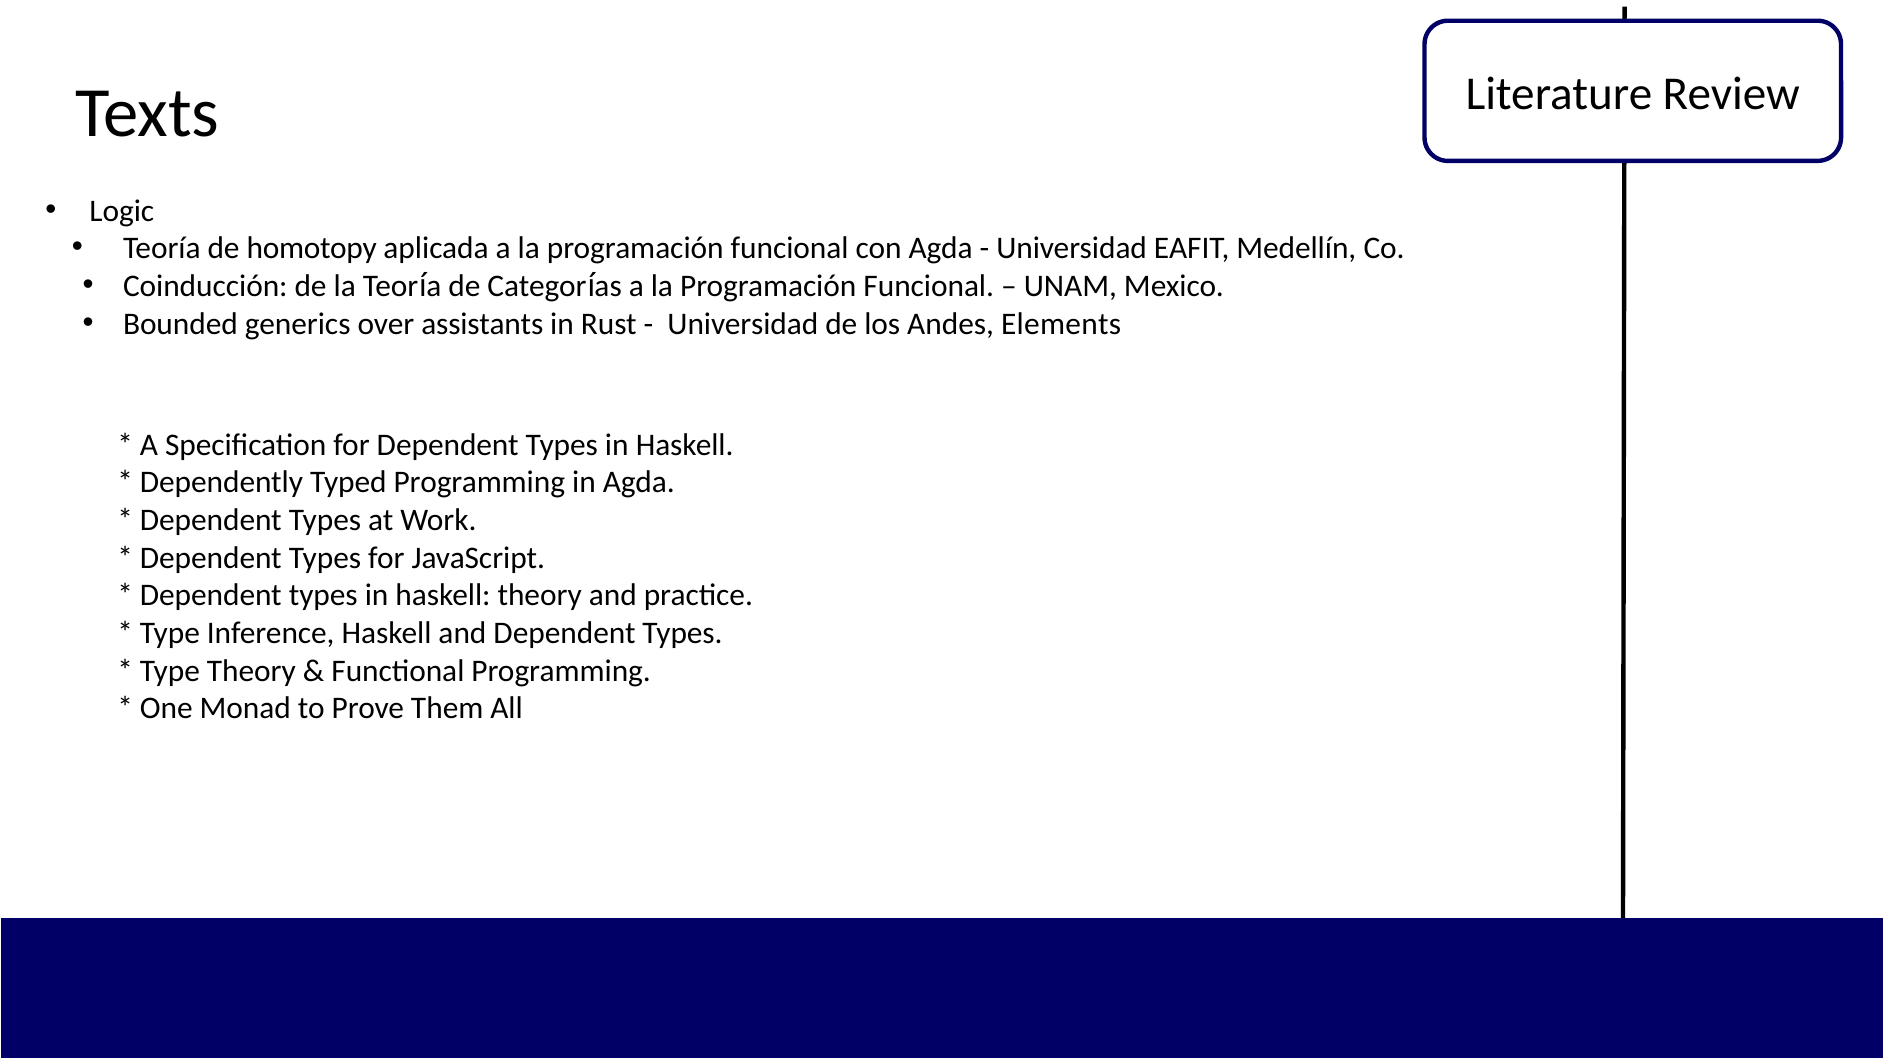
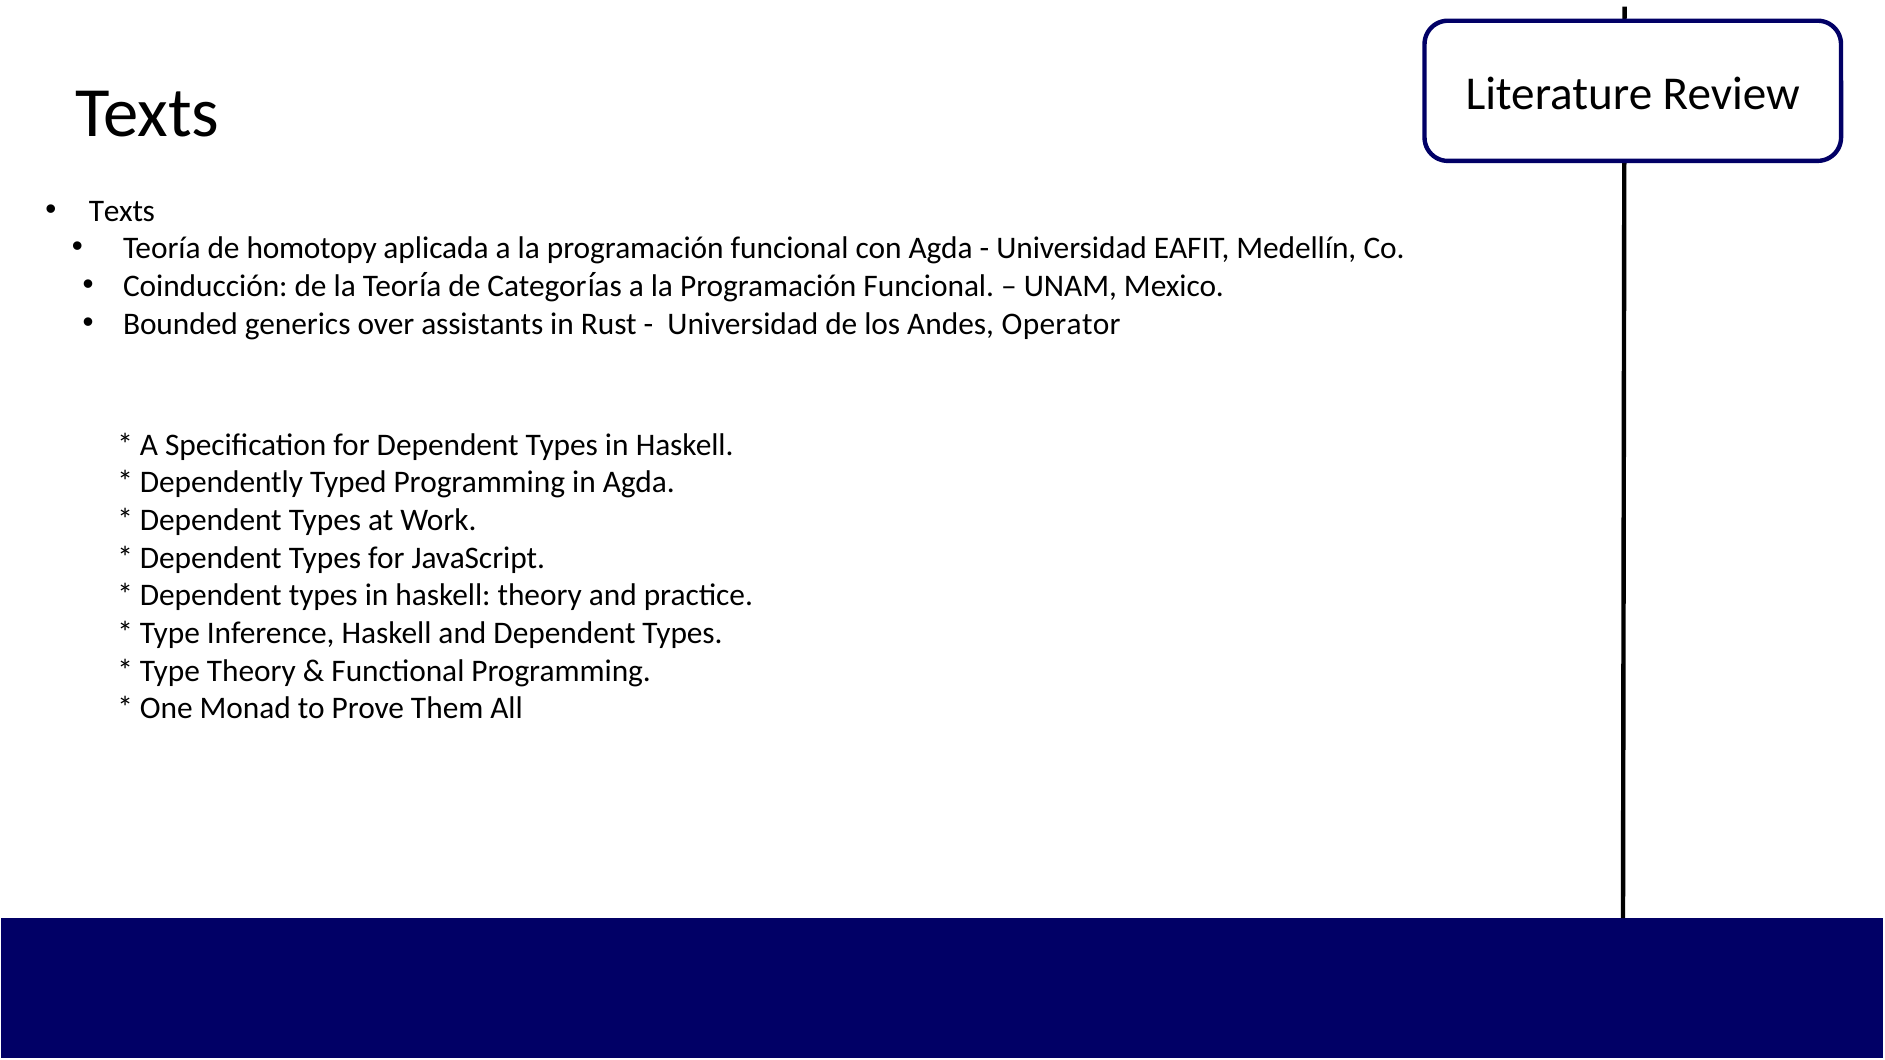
Logic: Logic -> Texts (122, 211)
Elements: Elements -> Operator (1061, 324)
